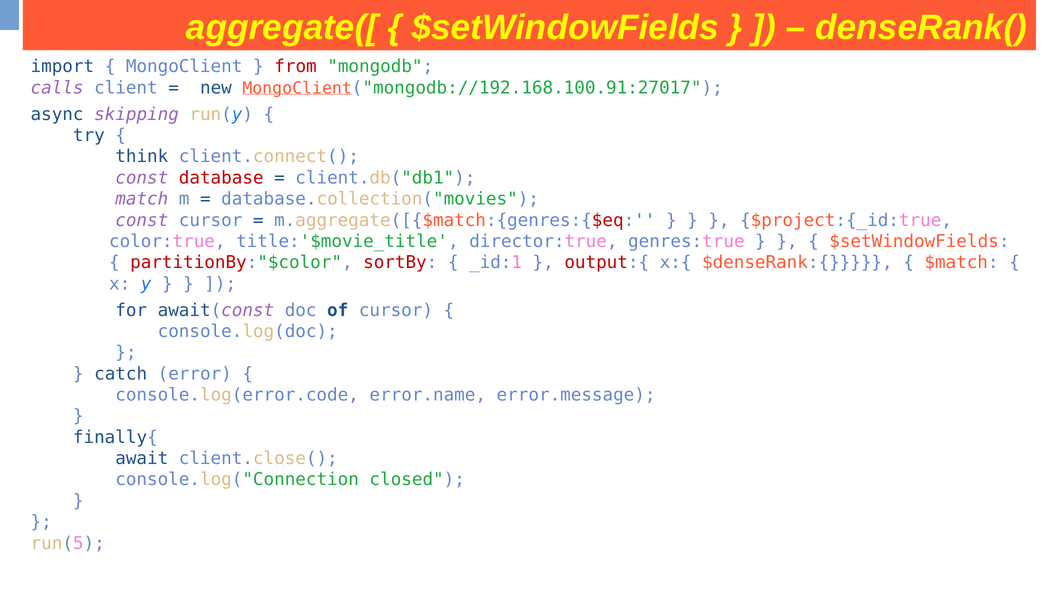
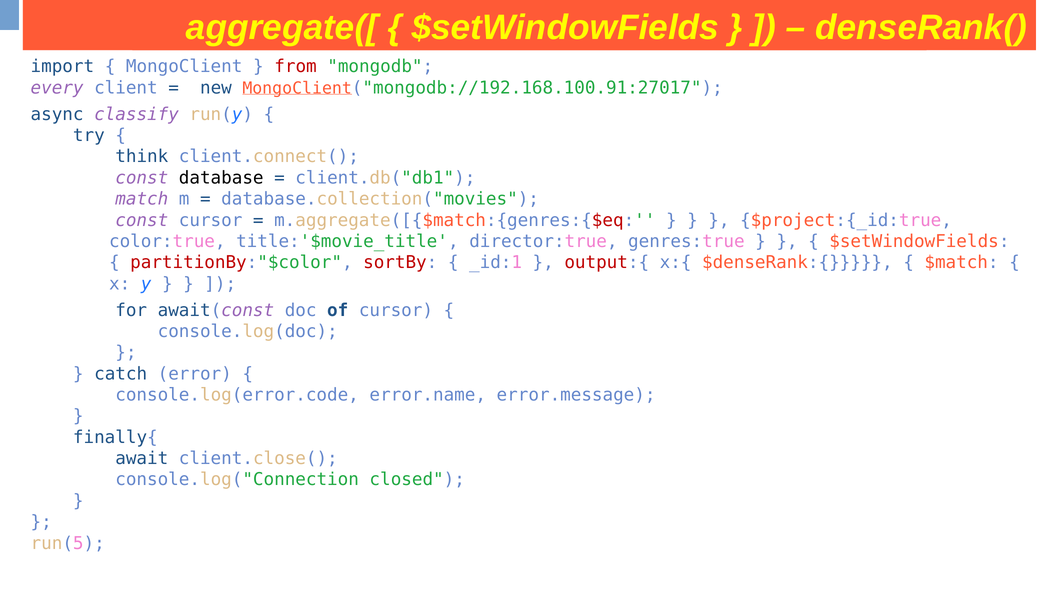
calls: calls -> every (57, 88)
skipping: skipping -> classify (137, 114)
database colour: red -> black (221, 178)
